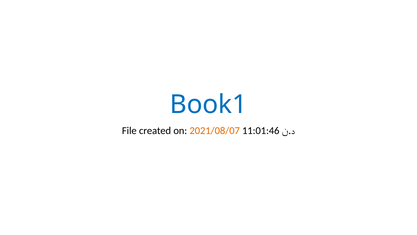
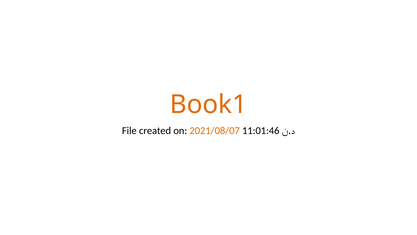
Book1 colour: blue -> orange (208, 104)
